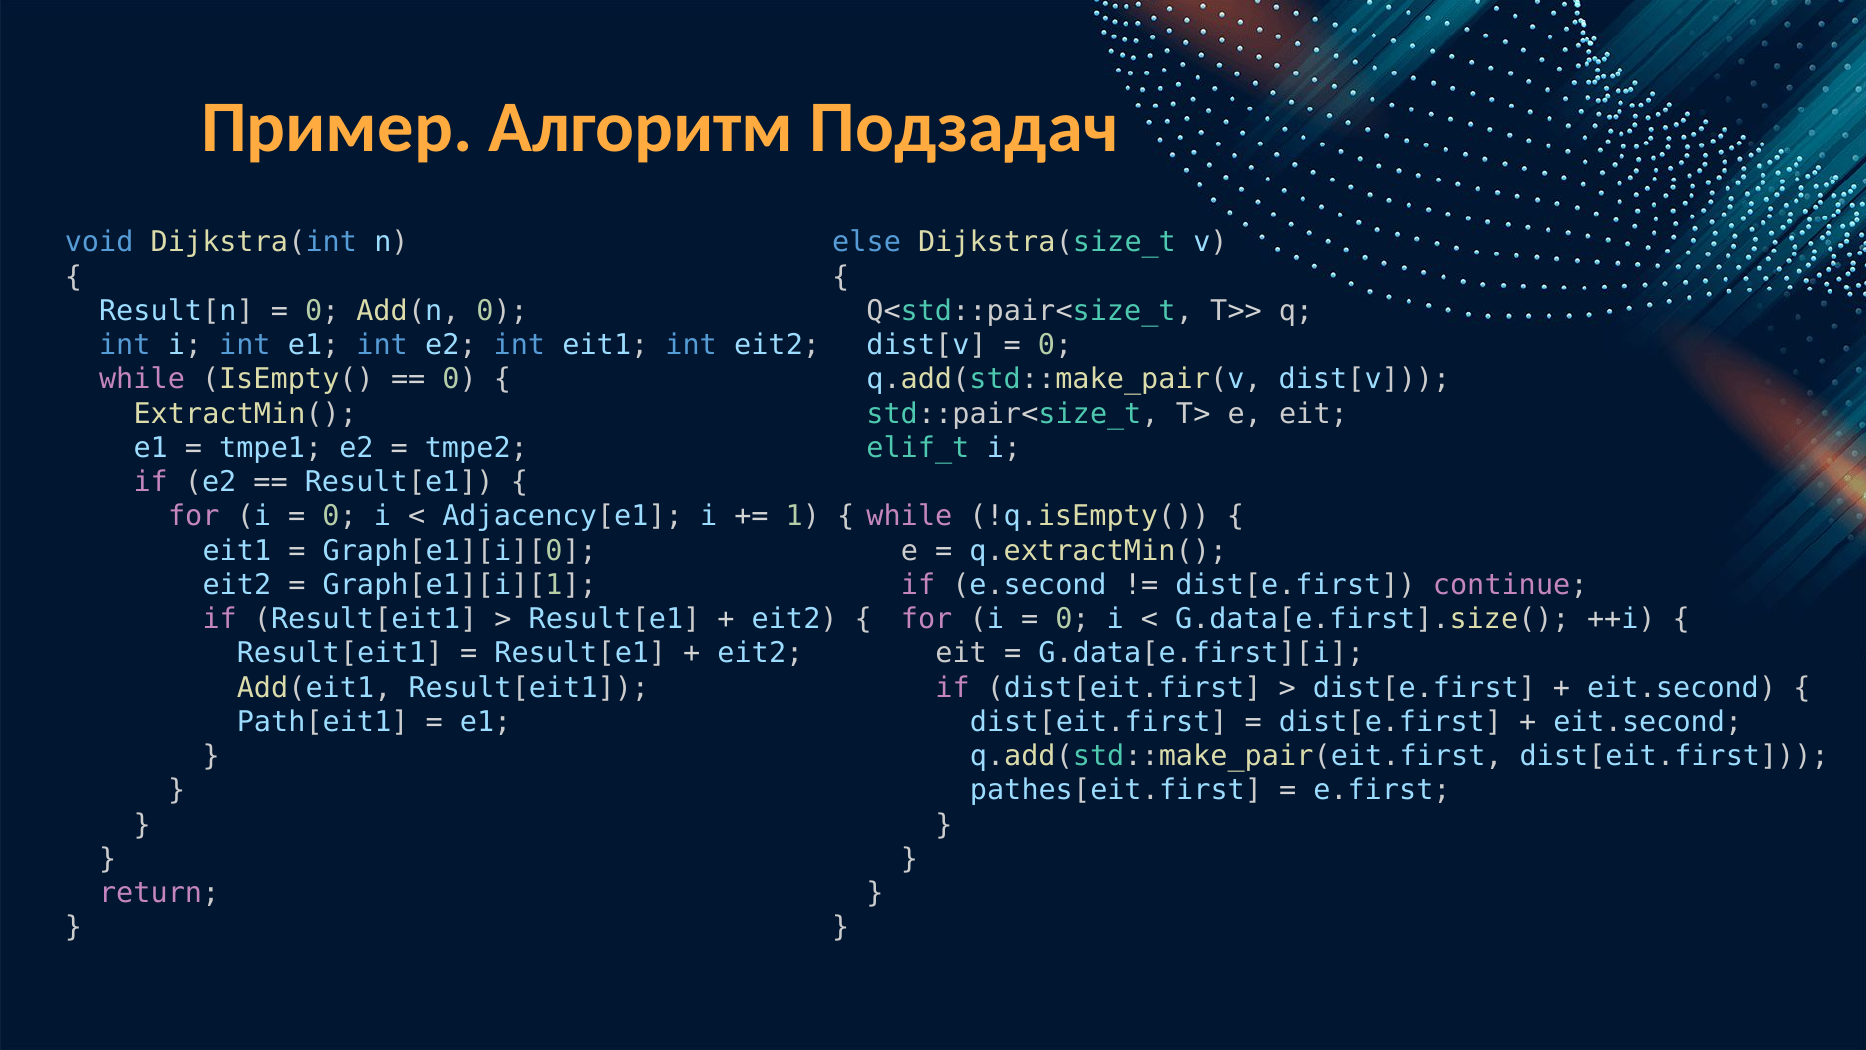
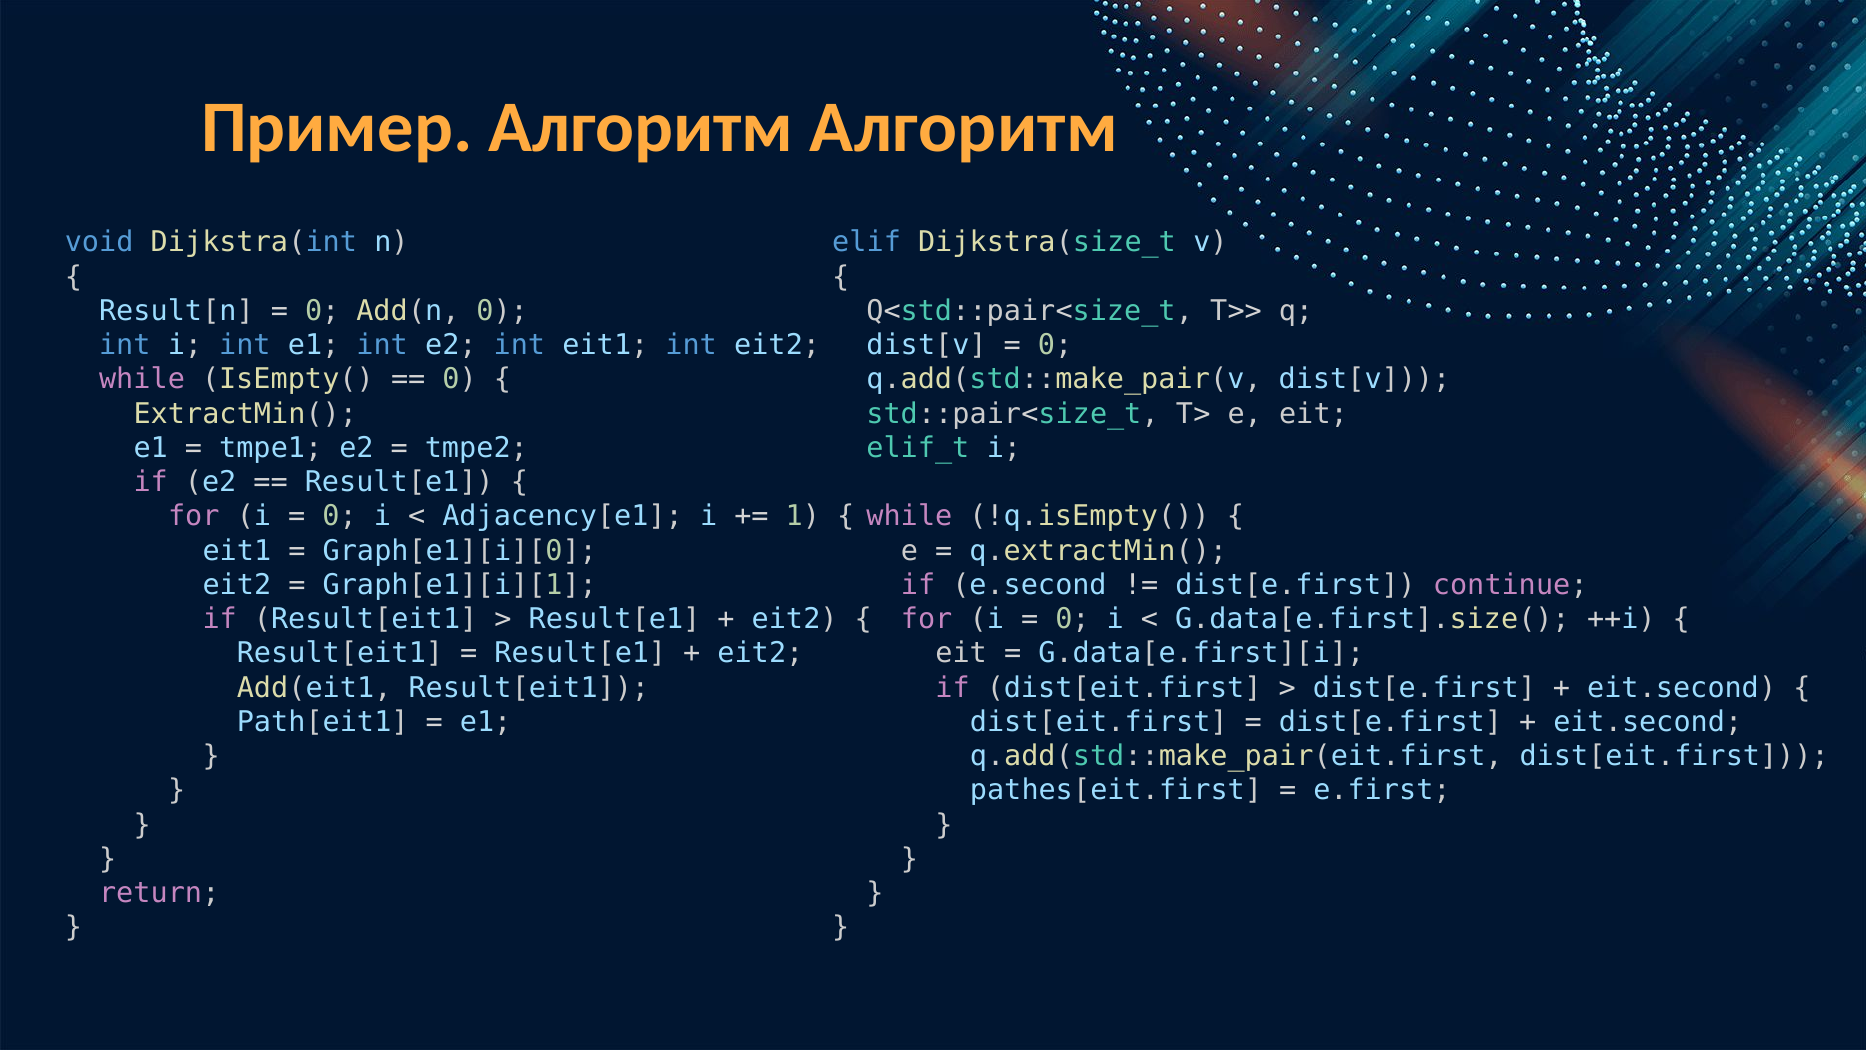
Алгоритм Подзадач: Подзадач -> Алгоритм (964, 127)
else: else -> elif (867, 243)
